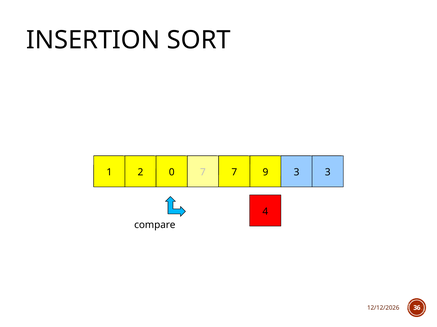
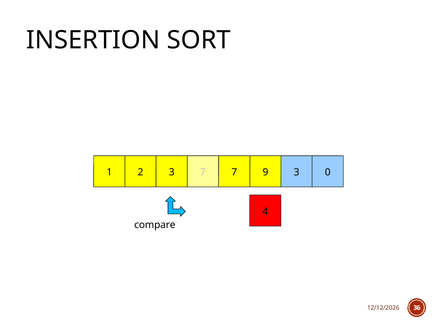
2 0: 0 -> 3 (172, 173)
3 3: 3 -> 0 (328, 173)
